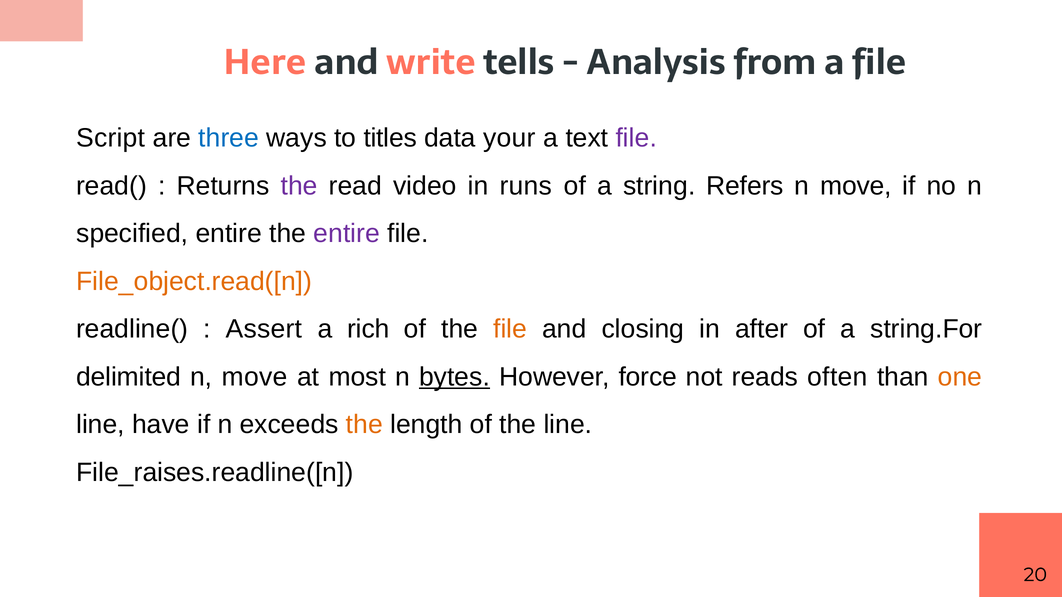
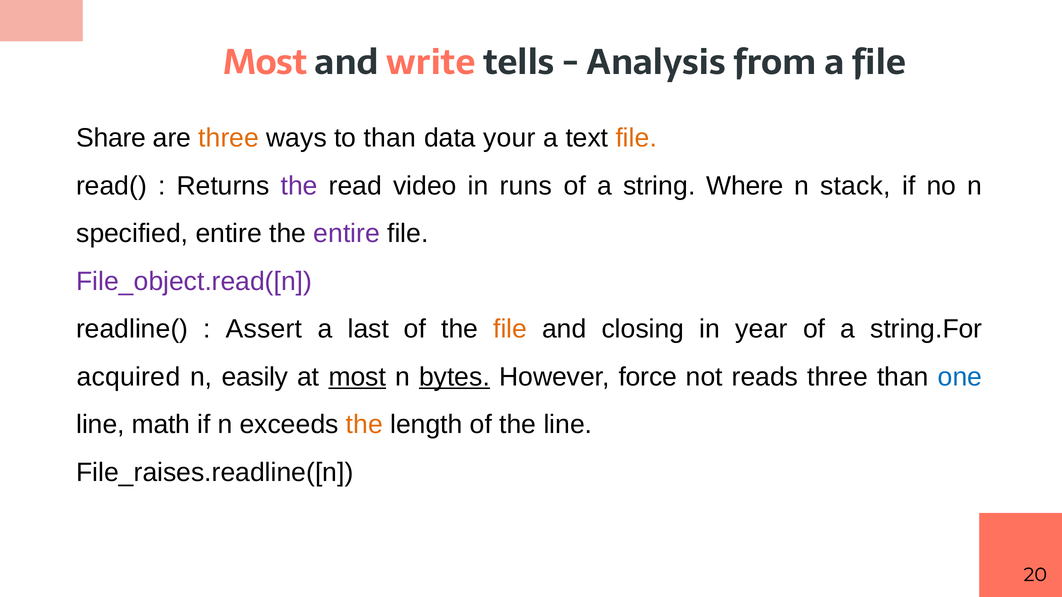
Here: Here -> Most (265, 63)
Script: Script -> Share (111, 138)
three colour: blue -> orange (229, 138)
to titles: titles -> than (390, 138)
file colour: purple -> orange (636, 138)
Refers: Refers -> Where (745, 186)
move: move -> stack (856, 186)
File_object.read([n colour: orange -> purple (194, 282)
rich: rich -> last (368, 329)
after: after -> year (761, 329)
delimited: delimited -> acquired (128, 377)
move: move -> easily (255, 377)
most underline: none -> present (357, 377)
reads often: often -> three (838, 377)
one colour: orange -> blue (960, 377)
have: have -> math (161, 425)
